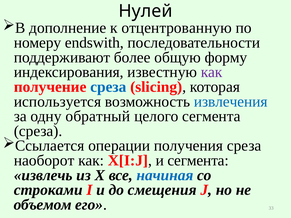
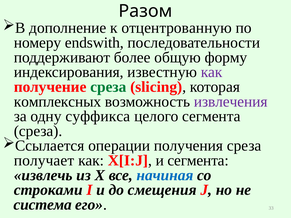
Нулей: Нулей -> Разом (145, 11)
среза colour: blue -> green (108, 87)
используется: используется -> комплексных (58, 102)
извлечения colour: blue -> purple (231, 102)
обратный: обратный -> суффикса (98, 116)
наоборот: наоборот -> получает (44, 161)
объемом: объемом -> система (43, 205)
